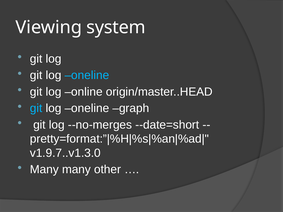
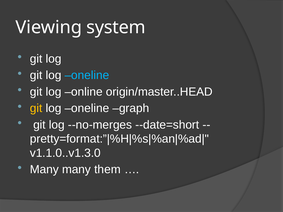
git colour: light blue -> yellow (36, 108)
v1.9.7..v1.3.0: v1.9.7..v1.3.0 -> v1.1.0..v1.3.0 (65, 153)
other: other -> them (107, 170)
